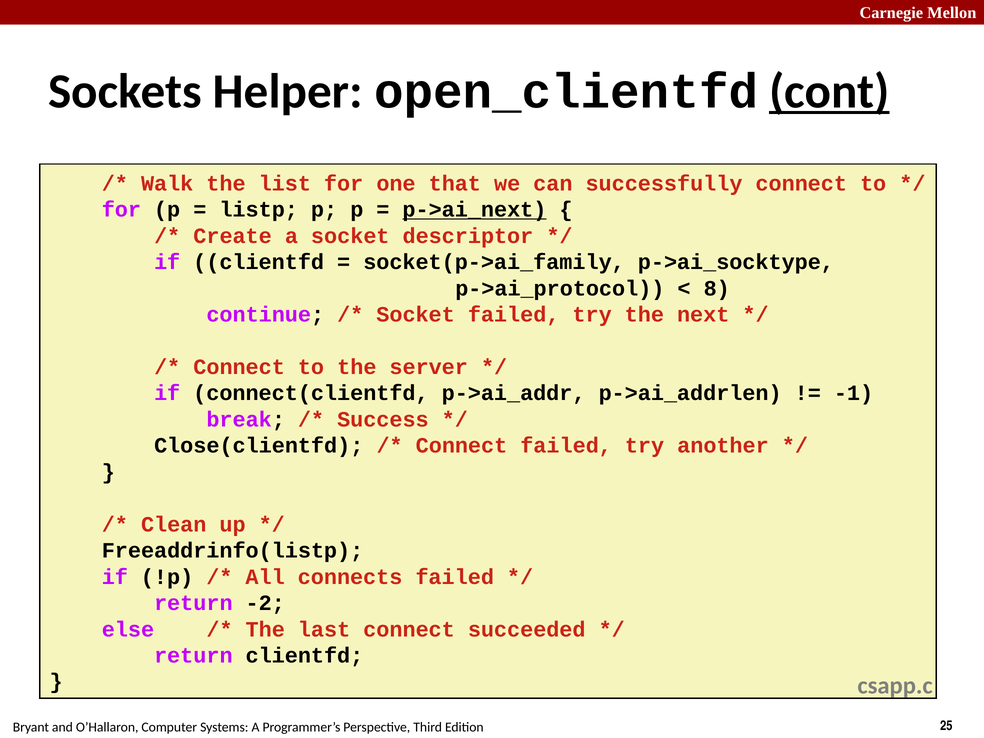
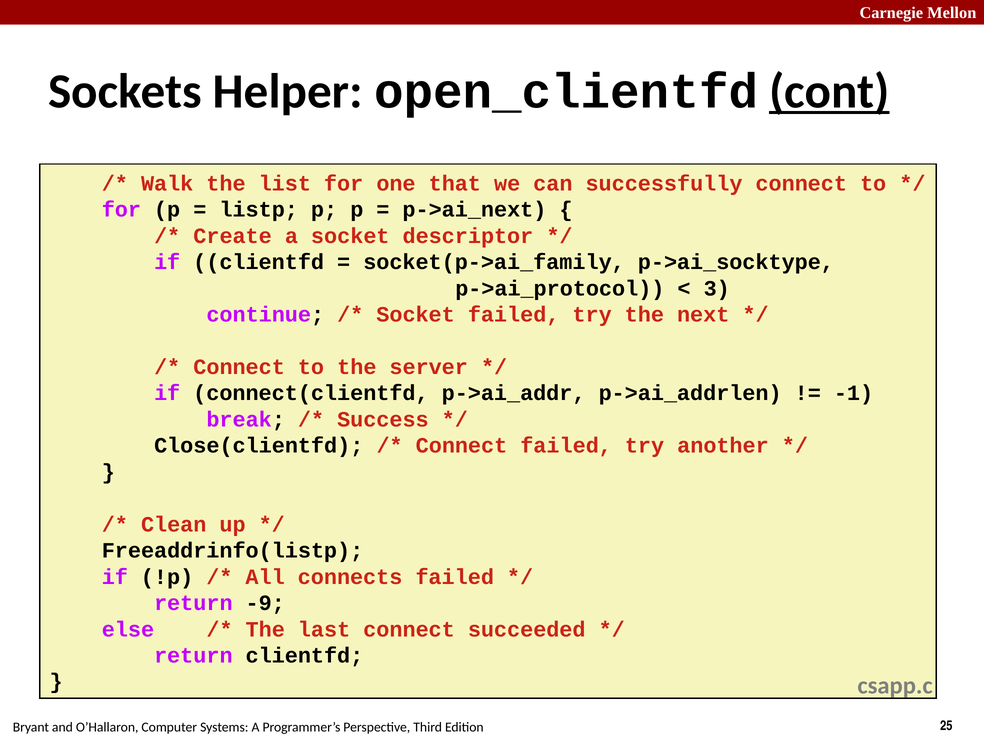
p->ai_next underline: present -> none (474, 210)
8: 8 -> 3 (717, 288)
-2: -2 -> -9 (265, 603)
